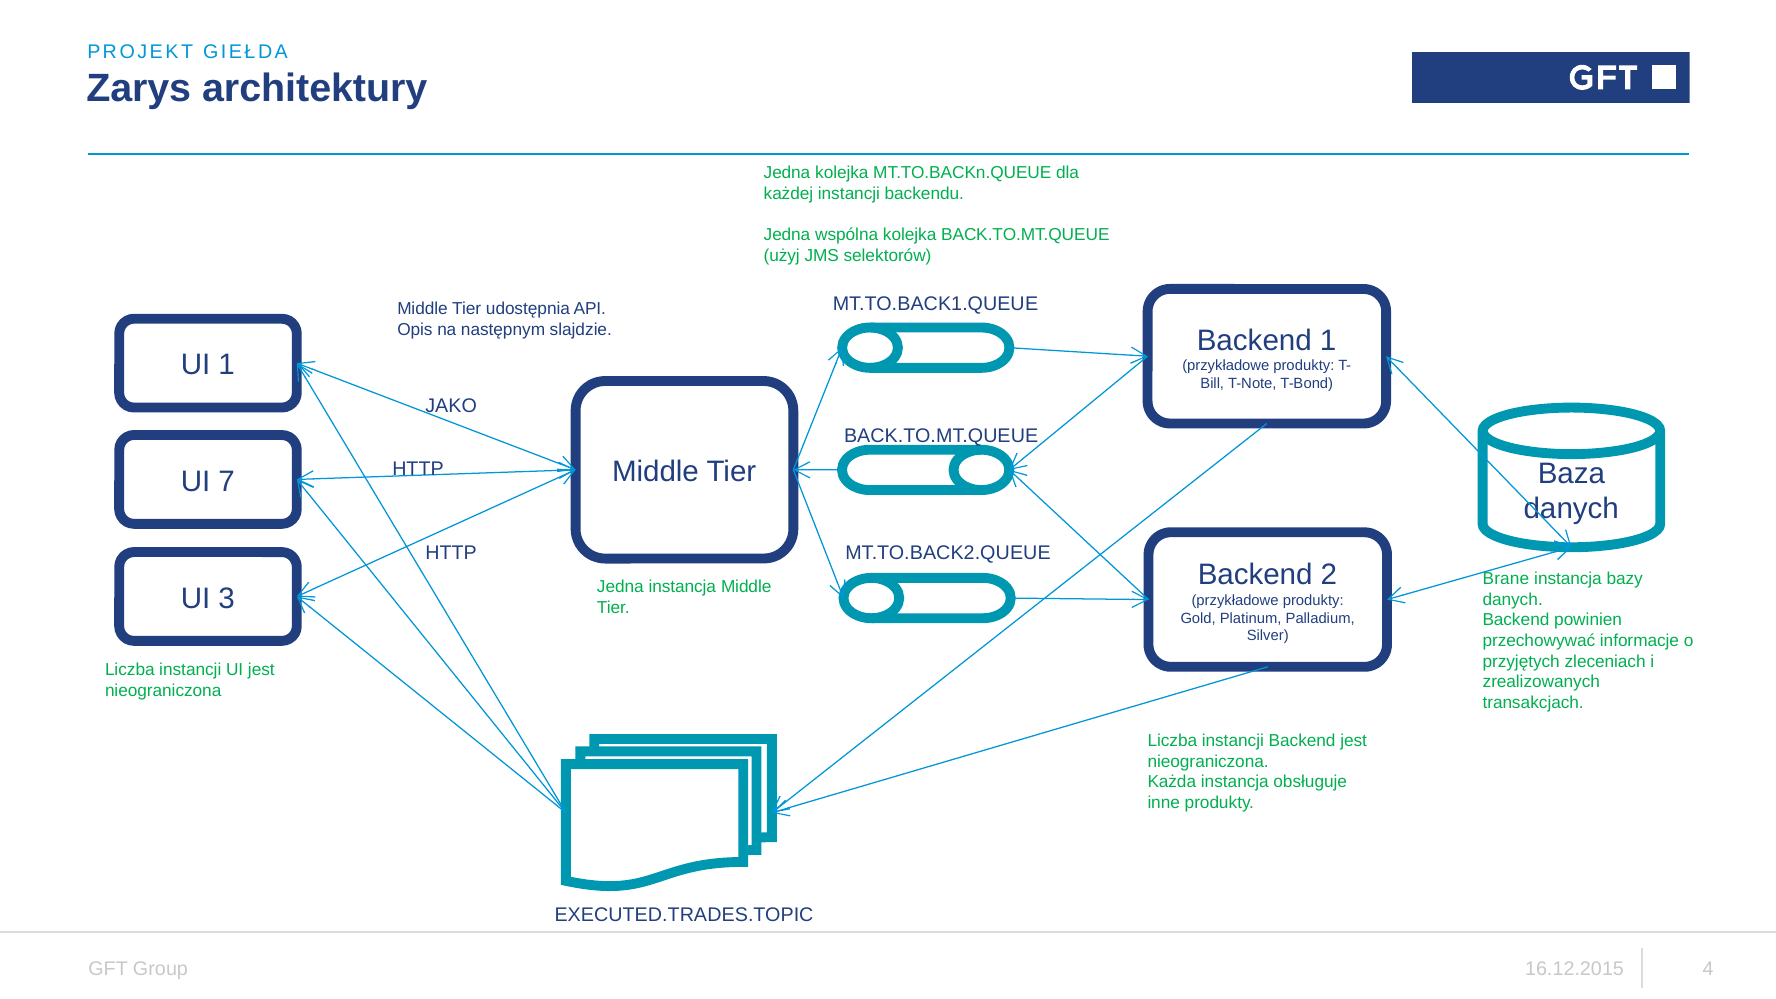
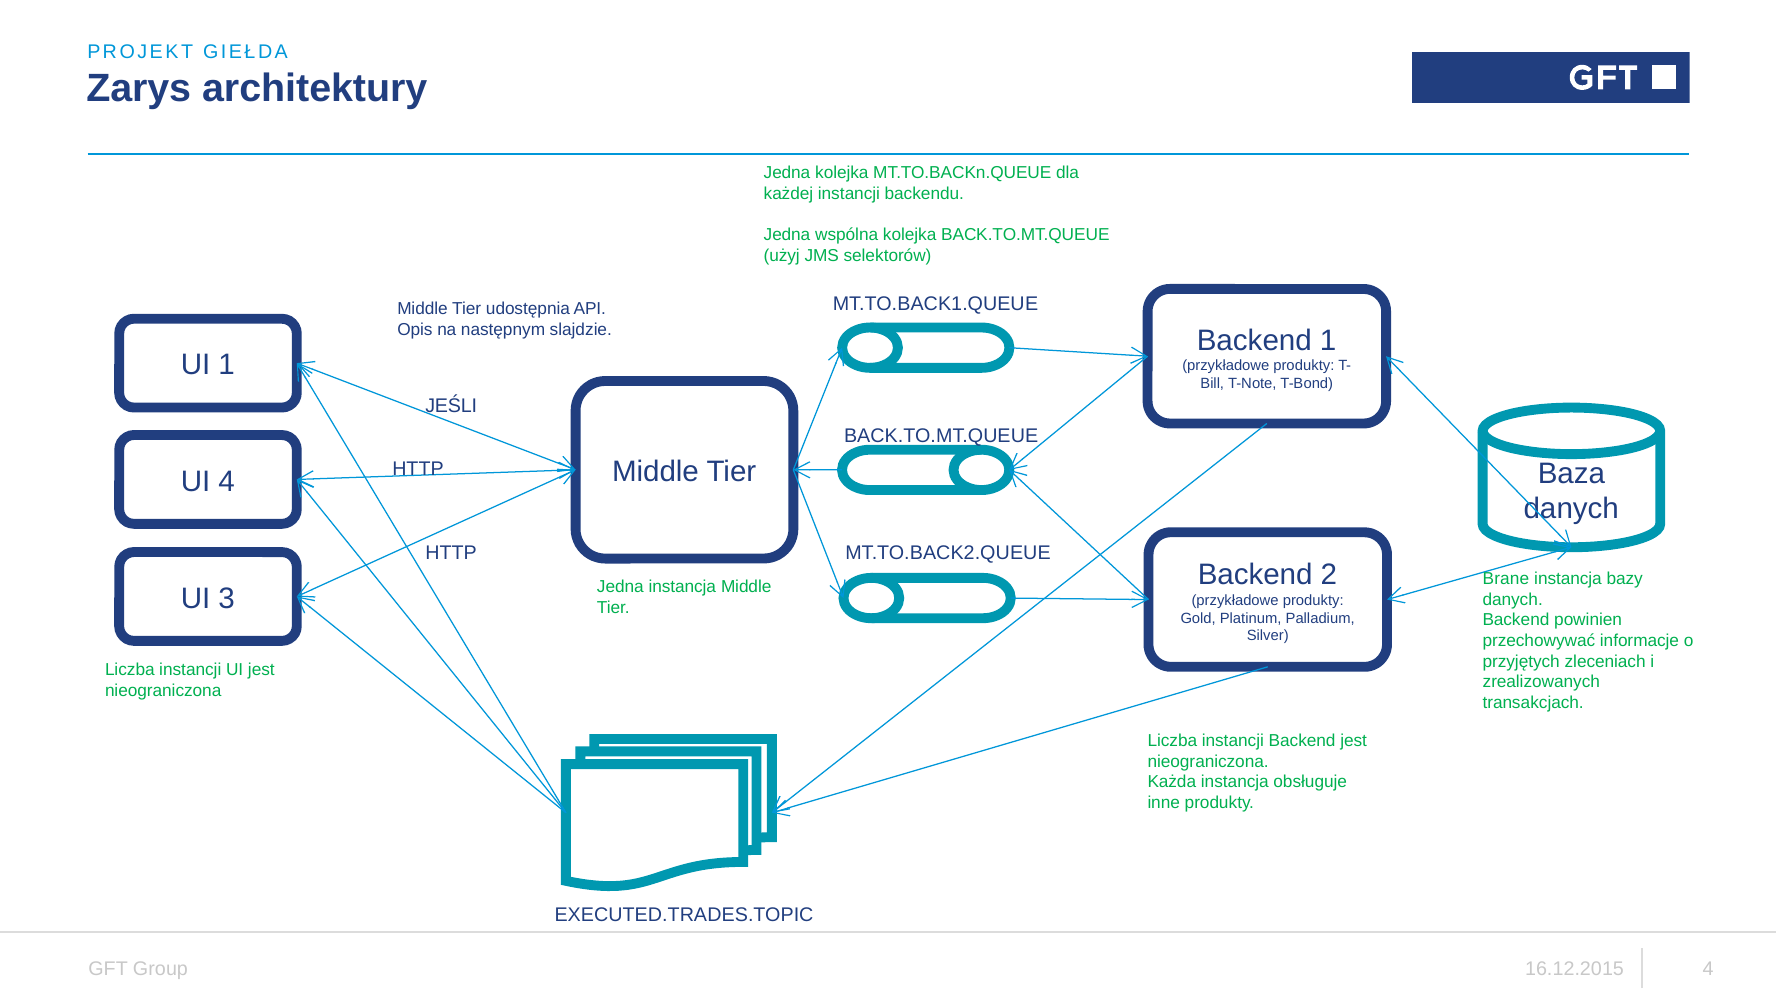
JAKO: JAKO -> JEŚLI (451, 406)
UI 7: 7 -> 4 (227, 481)
